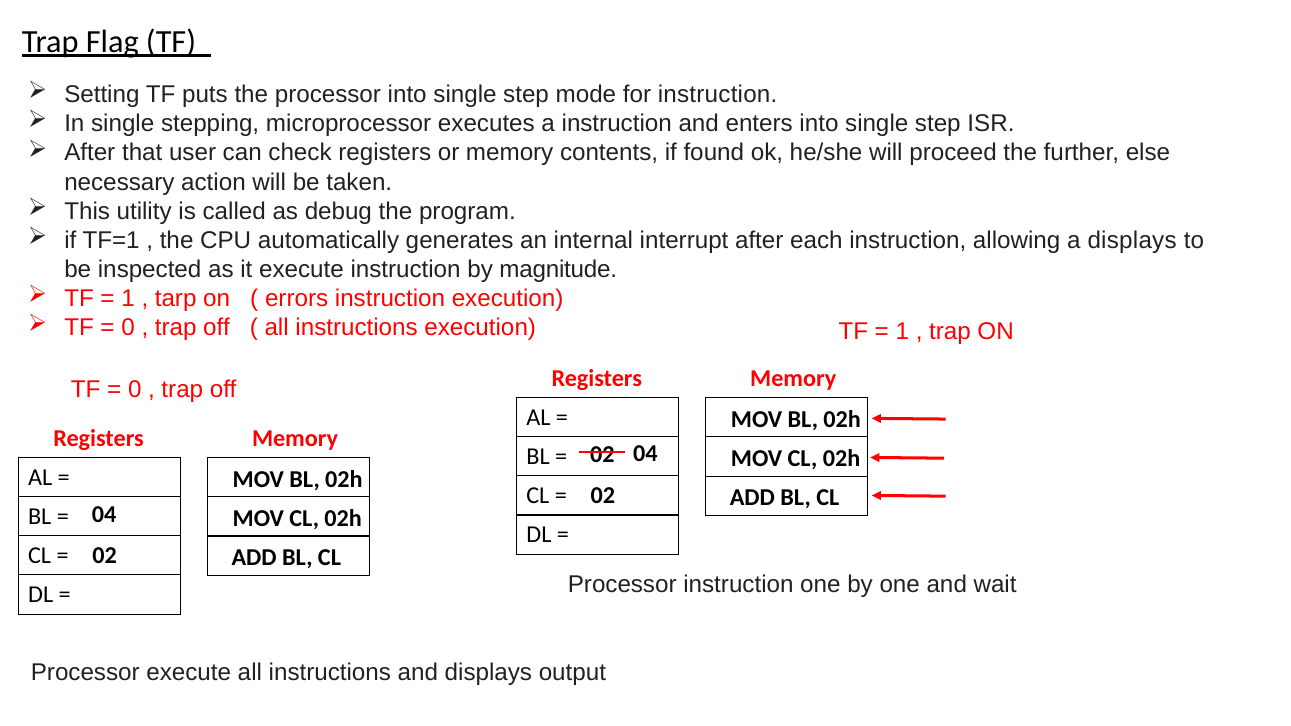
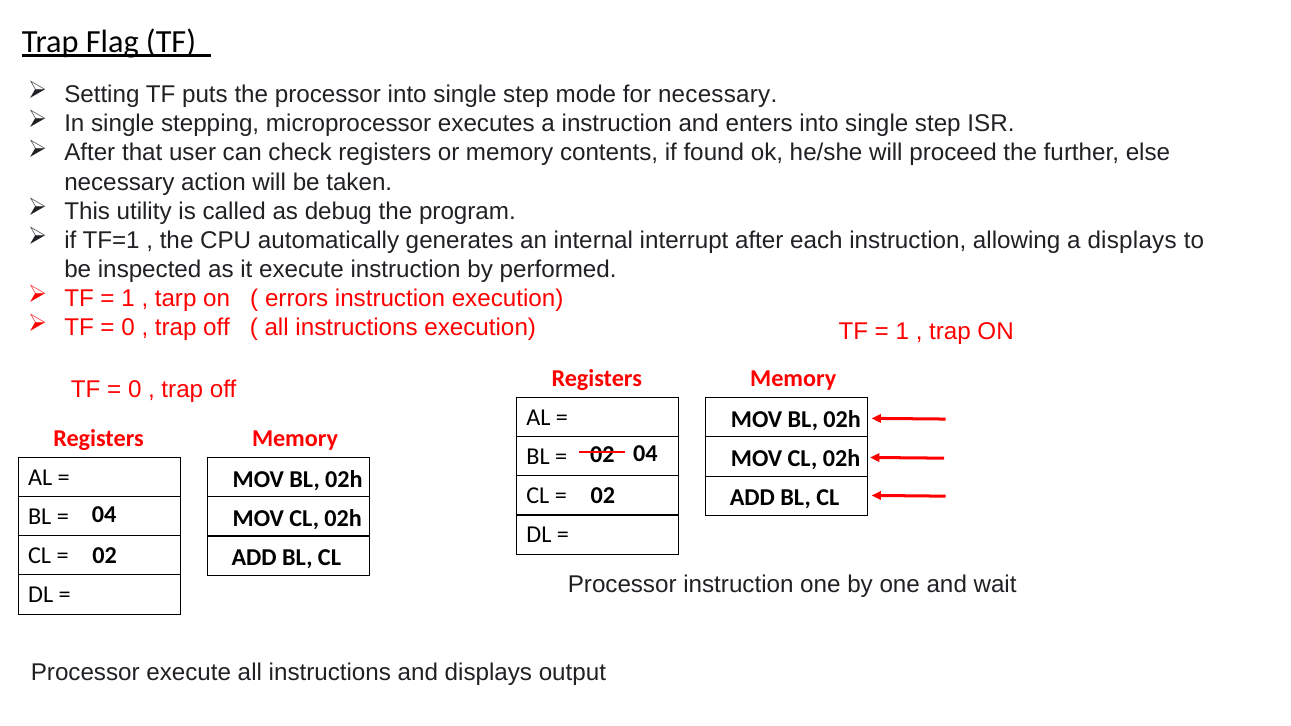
for instruction: instruction -> necessary (718, 95)
magnitude: magnitude -> performed (558, 269)
